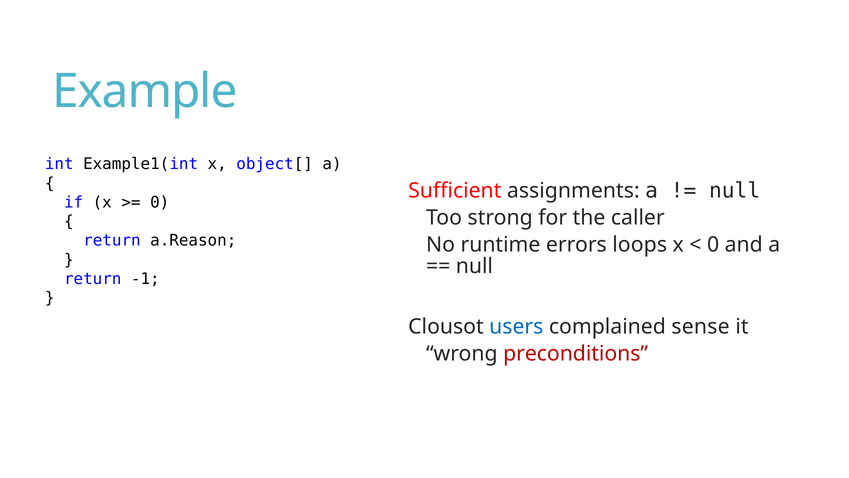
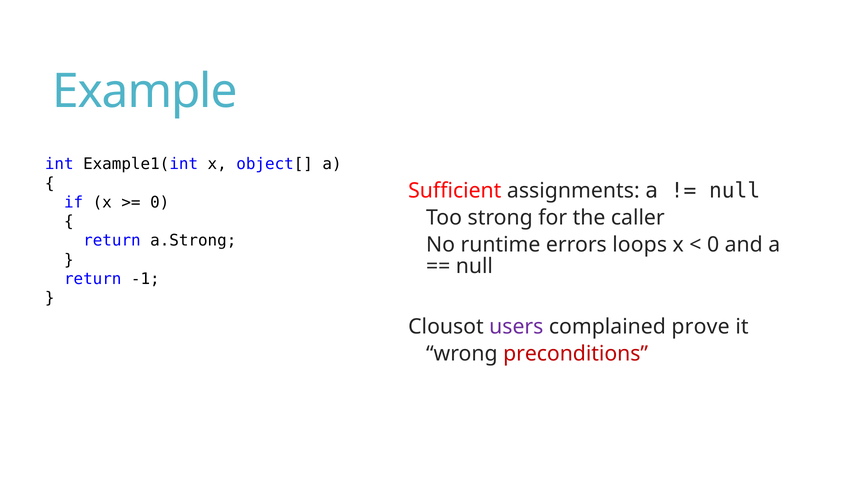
a.Reason: a.Reason -> a.Strong (193, 240)
users colour: blue -> purple (516, 326)
sense: sense -> prove (701, 326)
